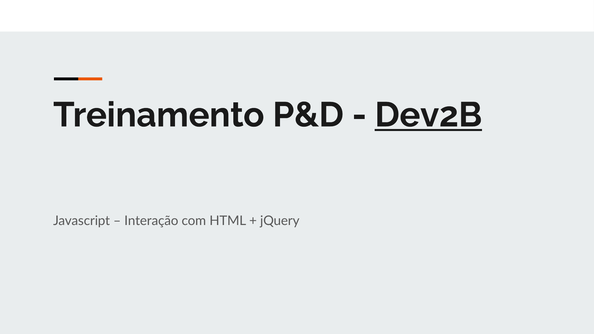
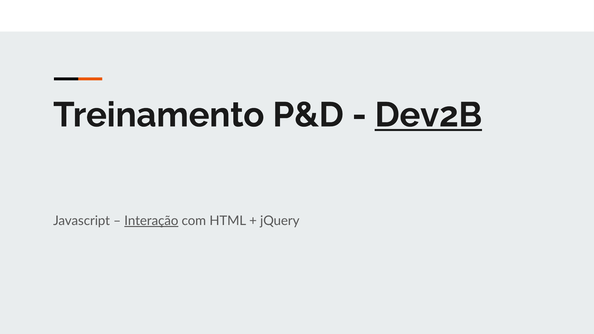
Interação underline: none -> present (151, 221)
